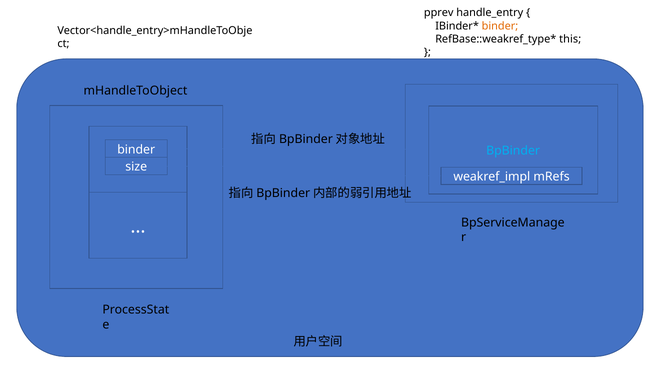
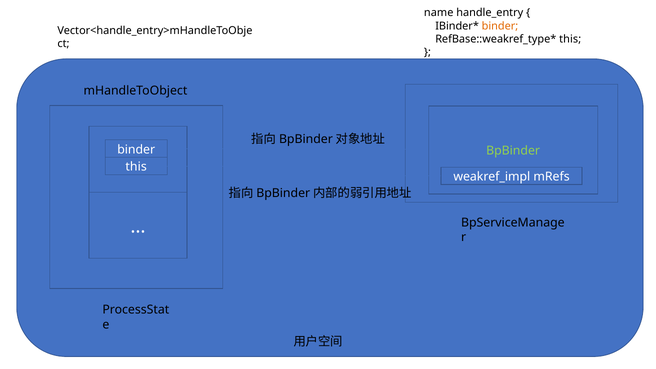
pprev: pprev -> name (439, 13)
BpBinder colour: light blue -> light green (513, 151)
size: size -> this (136, 167)
